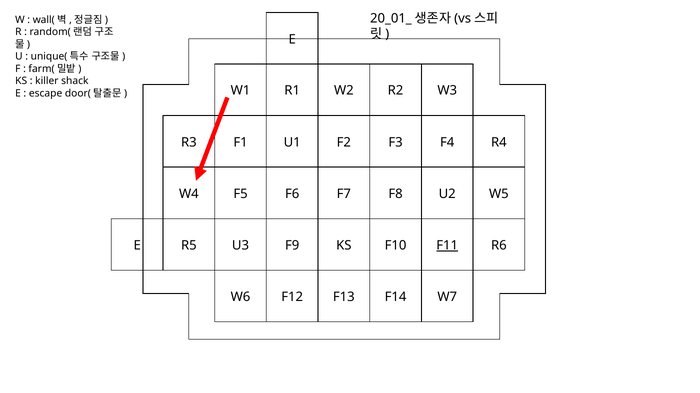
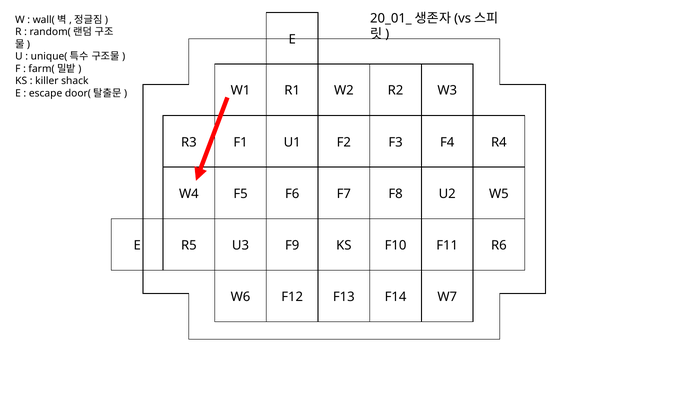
F11 underline: present -> none (447, 246)
